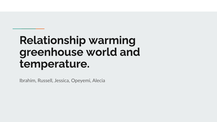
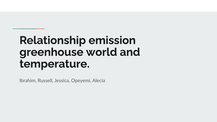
warming: warming -> emission (112, 40)
